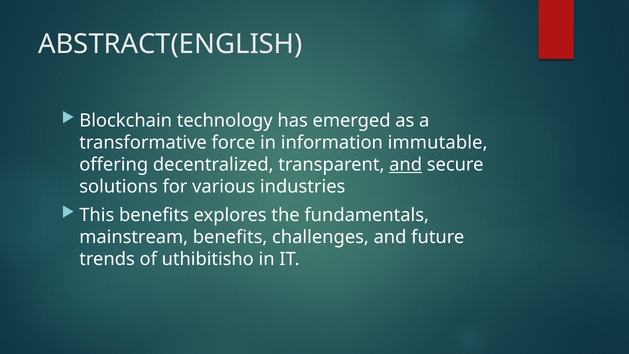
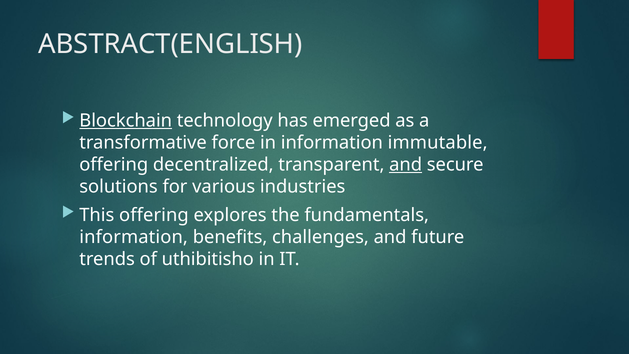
Blockchain underline: none -> present (126, 121)
This benefits: benefits -> offering (154, 215)
mainstream: mainstream -> information (134, 237)
